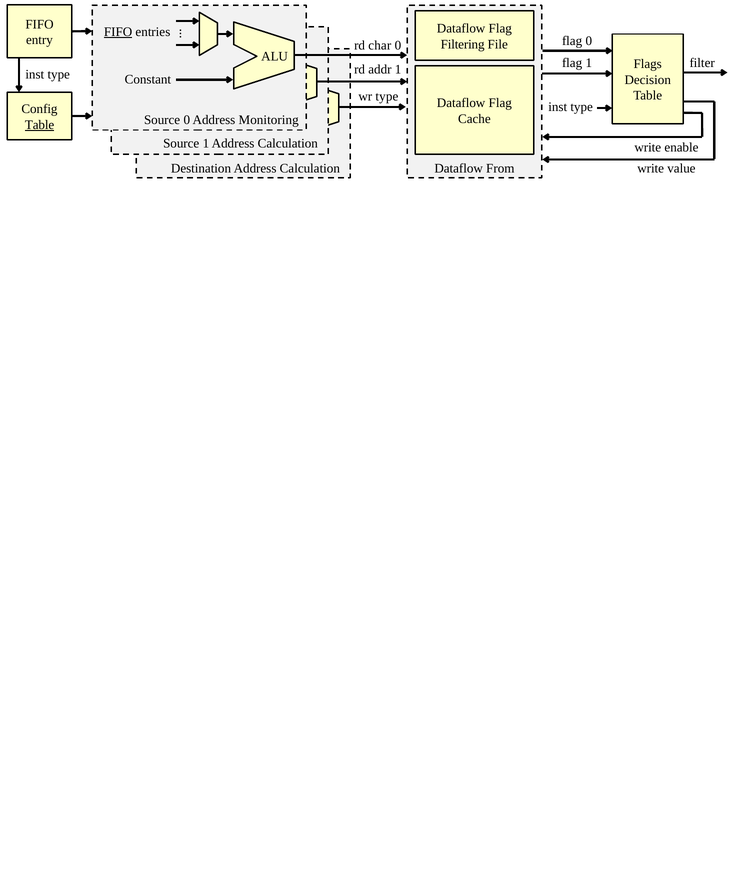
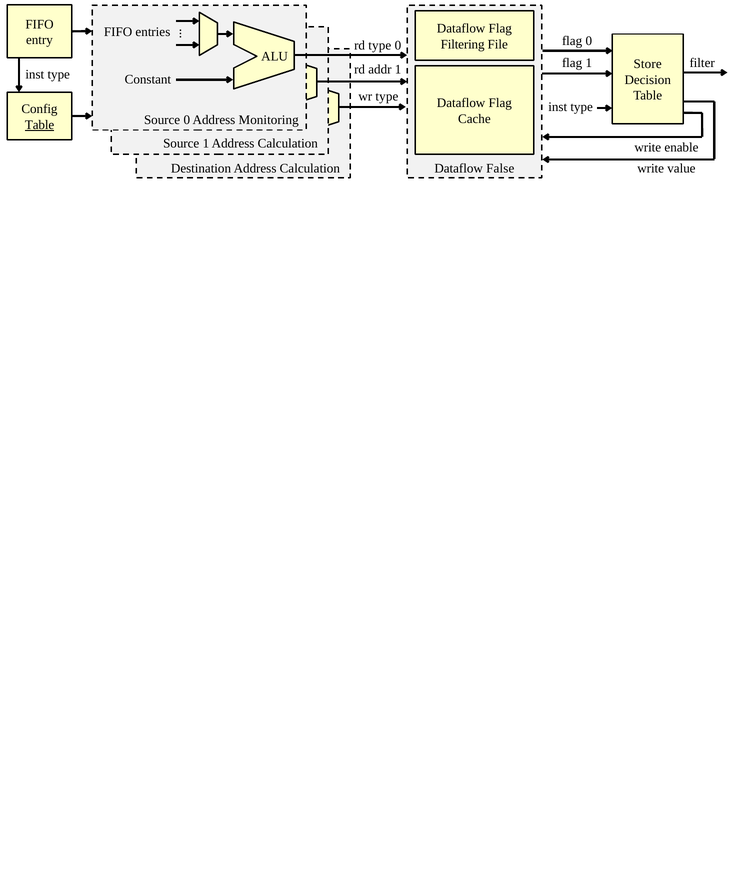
FIFO underline: present -> none (118, 32)
rd char: char -> type (380, 45)
Flags: Flags -> Store (648, 64)
From: From -> False (500, 168)
